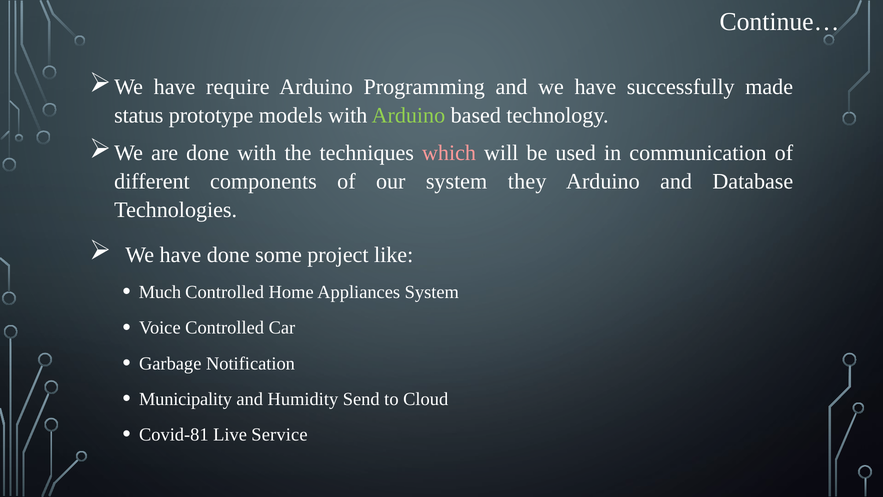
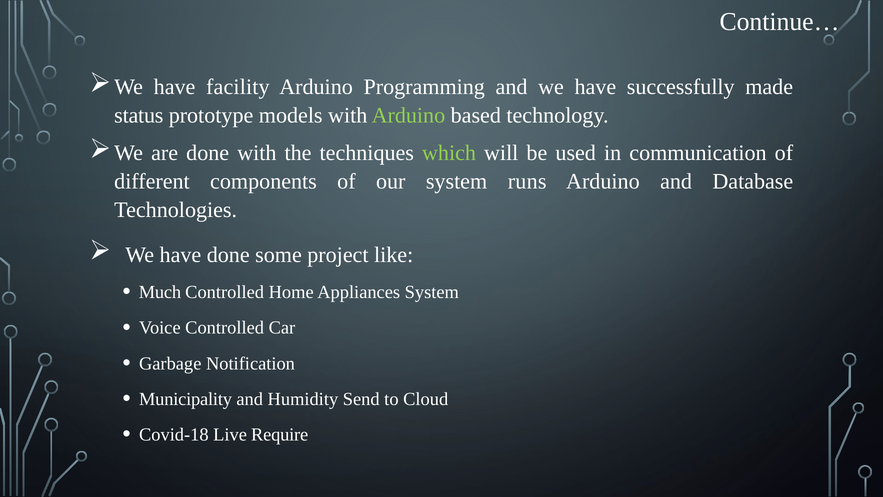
require: require -> facility (238, 87)
which colour: pink -> light green (449, 153)
they: they -> runs (527, 181)
Covid-81: Covid-81 -> Covid-18 (174, 434)
Service: Service -> Require (280, 434)
